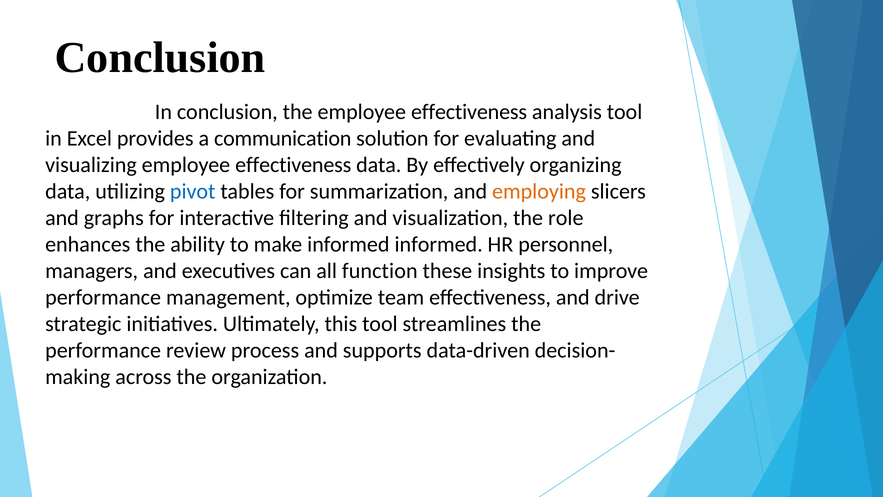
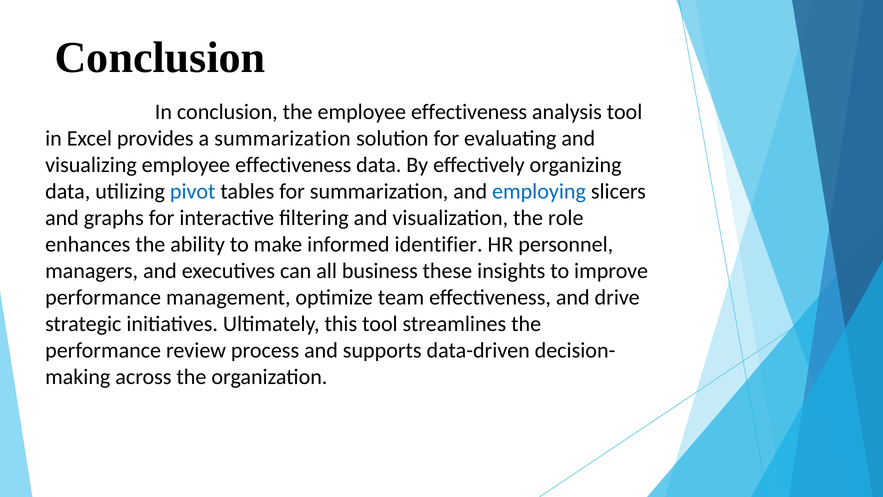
a communication: communication -> summarization (283, 138)
employing colour: orange -> blue (539, 191)
informed informed: informed -> identifier (439, 244)
function: function -> business (380, 271)
